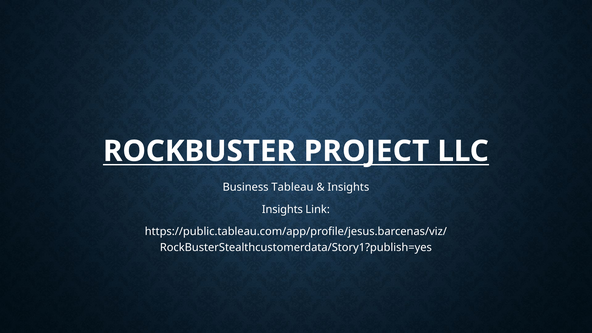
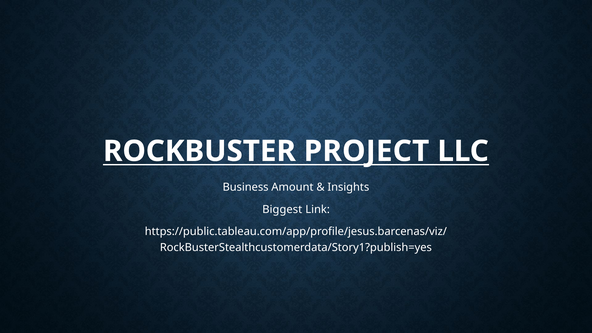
Tableau: Tableau -> Amount (292, 187)
Insights: Insights -> Biggest (282, 209)
